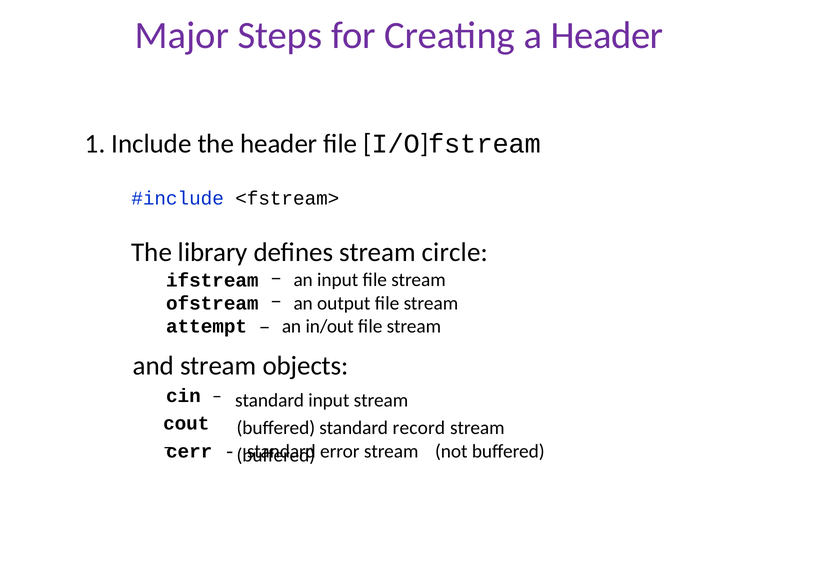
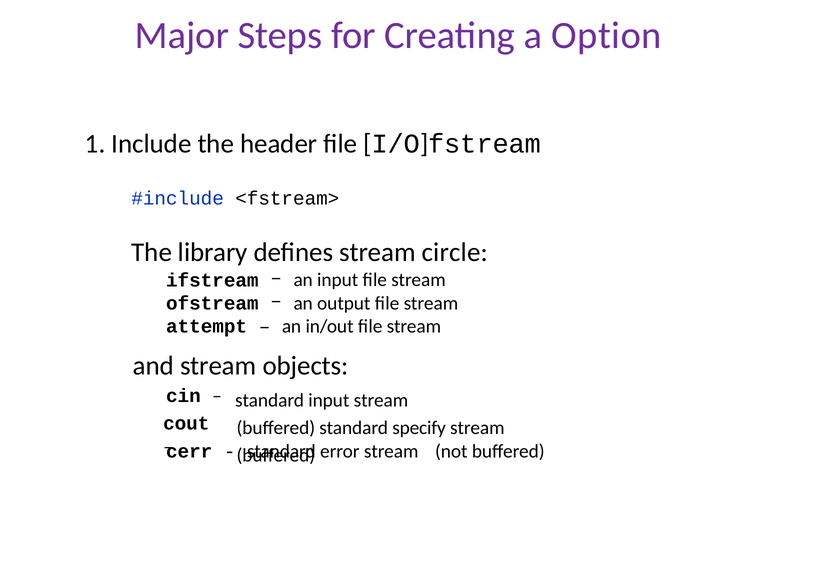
a Header: Header -> Option (607, 35)
record: record -> specify (419, 428)
